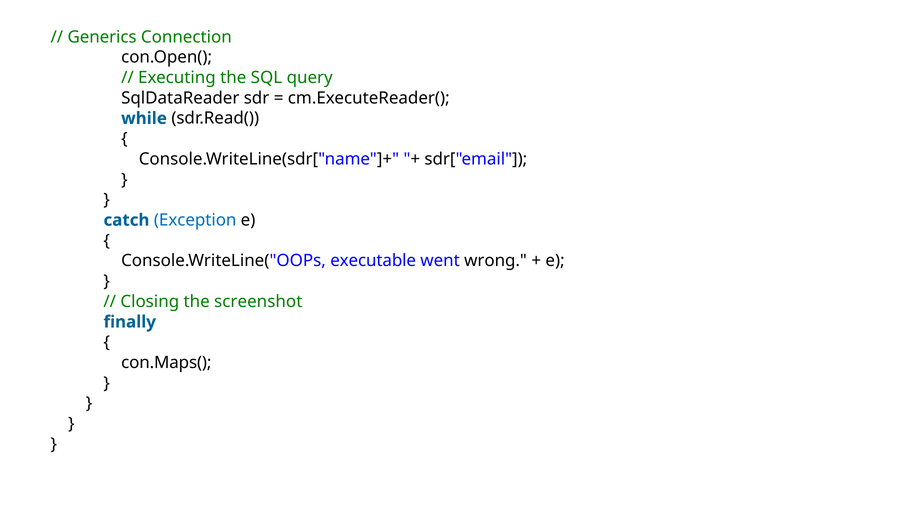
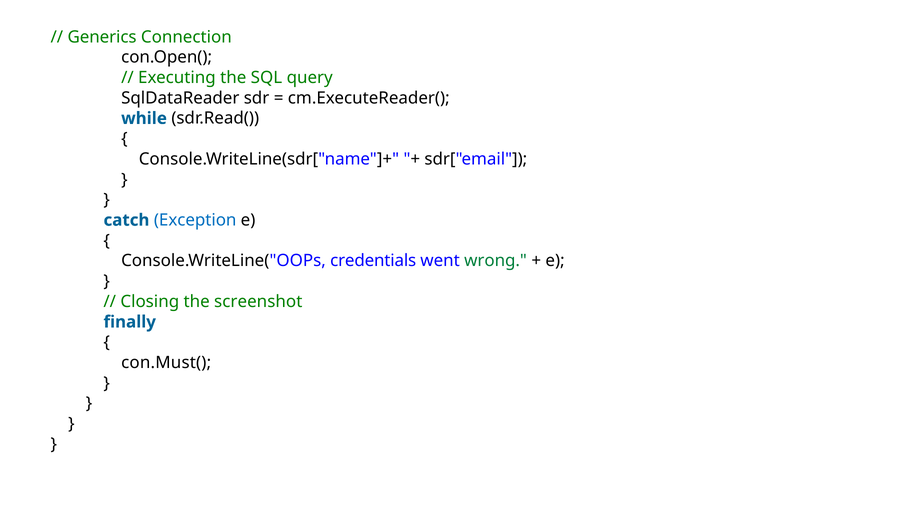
executable: executable -> credentials (373, 261)
wrong colour: black -> green (496, 261)
con.Maps(: con.Maps( -> con.Must( (166, 363)
